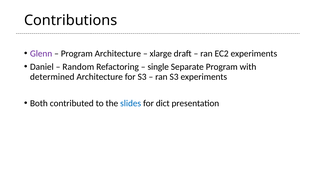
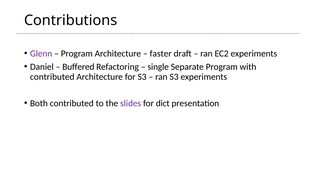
xlarge: xlarge -> faster (161, 53)
Random: Random -> Buffered (78, 67)
determined: determined -> contributed (52, 77)
slides colour: blue -> purple (131, 103)
